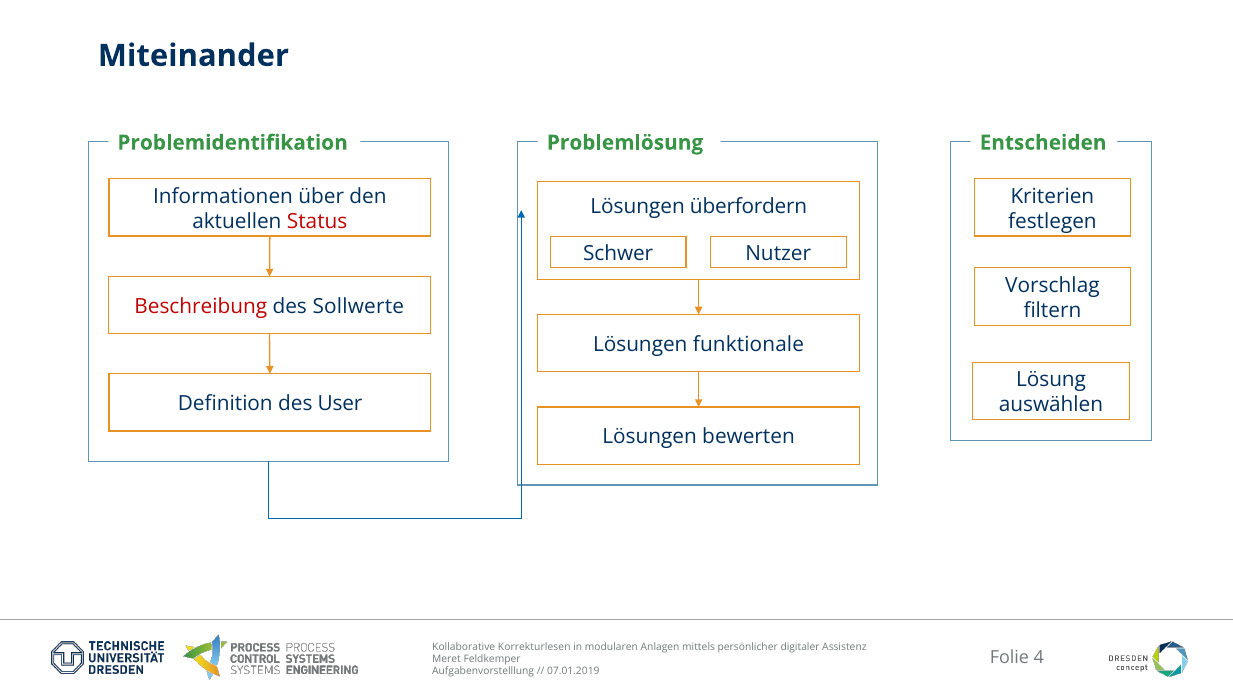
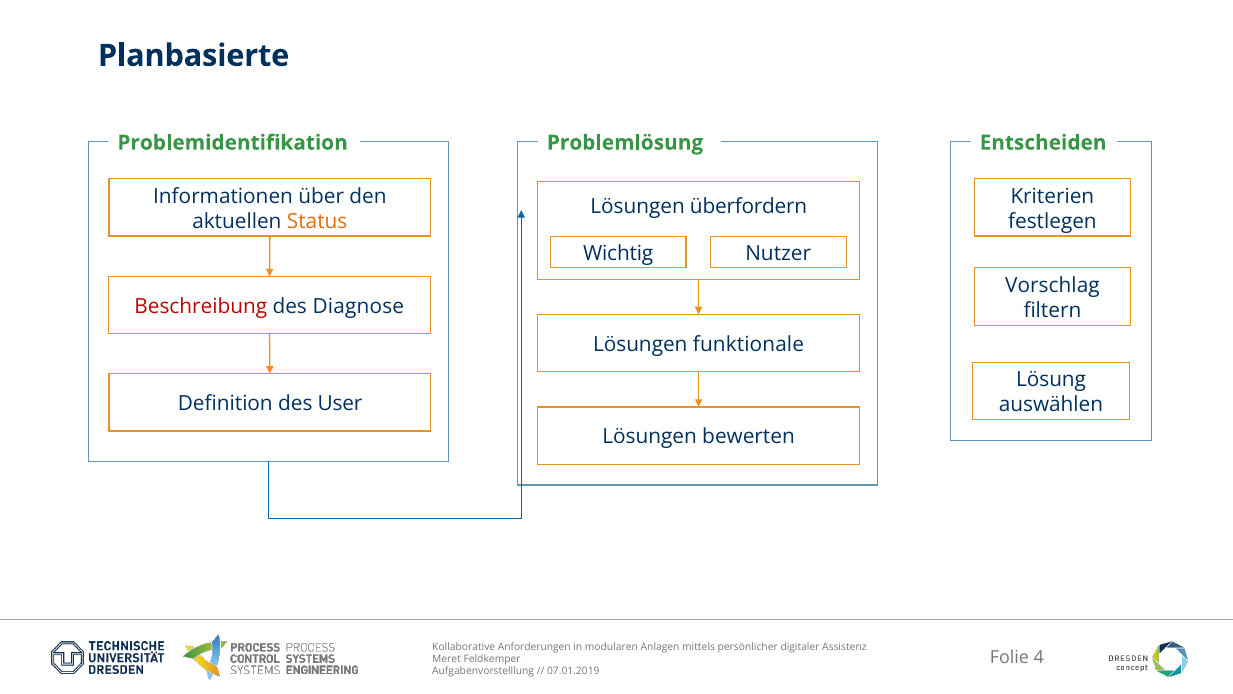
Miteinander: Miteinander -> Planbasierte (194, 56)
Status colour: red -> orange (317, 221)
Schwer: Schwer -> Wichtig (618, 253)
Sollwerte: Sollwerte -> Diagnose (358, 306)
Korrekturlesen: Korrekturlesen -> Anforderungen (534, 646)
